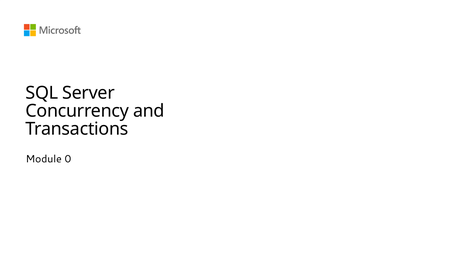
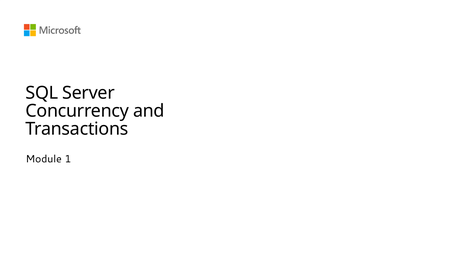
0: 0 -> 1 (68, 159)
